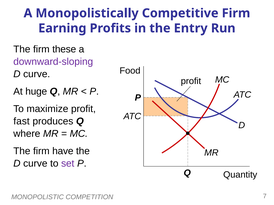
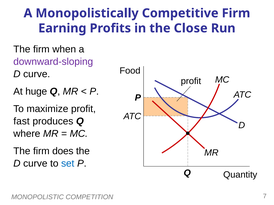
Entry: Entry -> Close (191, 28)
these: these -> when (64, 49)
have: have -> does (63, 151)
set colour: purple -> blue (68, 164)
